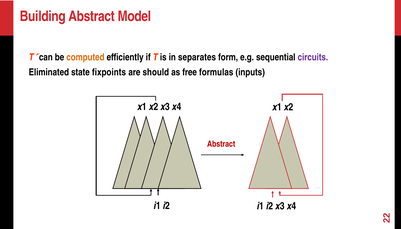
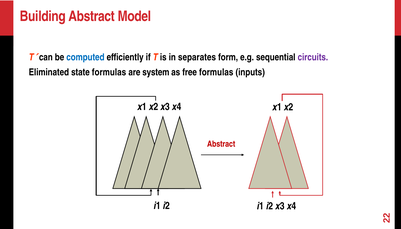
computed colour: orange -> blue (85, 57)
state fixpoints: fixpoints -> formulas (109, 72)
should: should -> system (156, 72)
